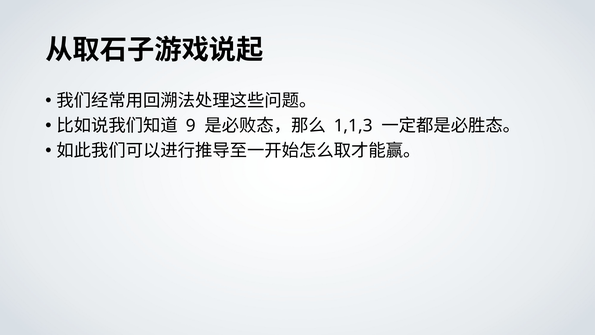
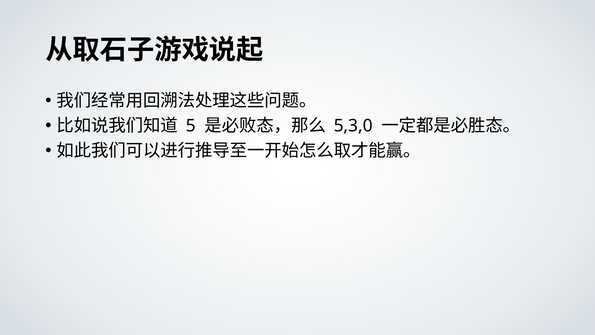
9: 9 -> 5 (191, 126)
1,1,3: 1,1,3 -> 5,3,0 (353, 126)
